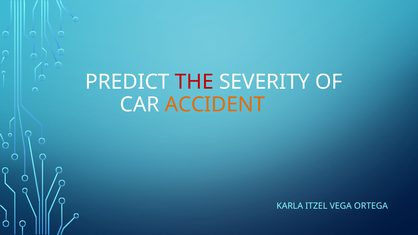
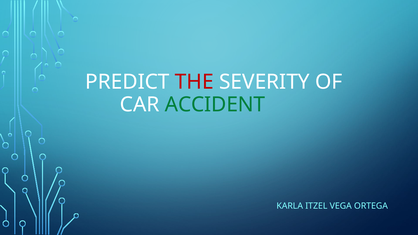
ACCIDENT colour: orange -> green (215, 105)
